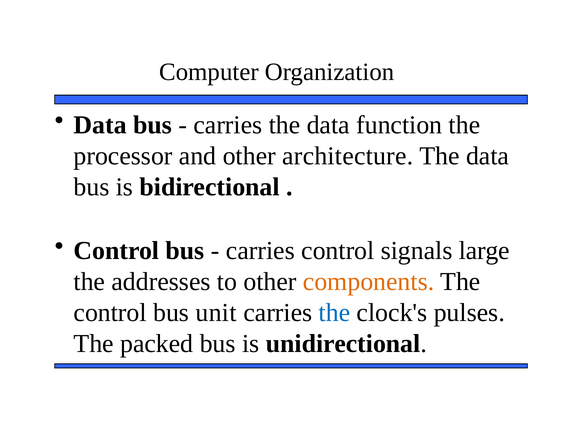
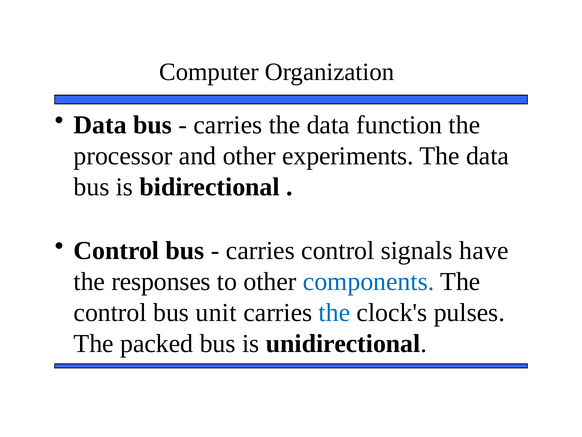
architecture: architecture -> experiments (348, 156)
large: large -> have (484, 250)
addresses: addresses -> responses (161, 281)
components colour: orange -> blue (369, 281)
